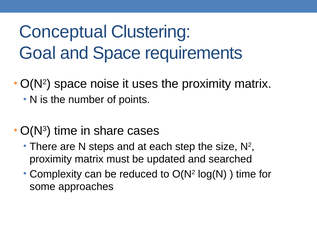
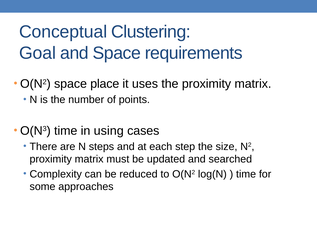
noise: noise -> place (105, 84)
share: share -> using (109, 131)
